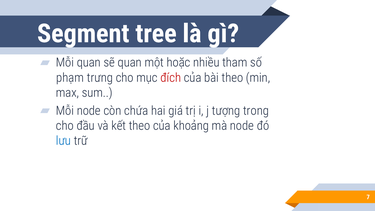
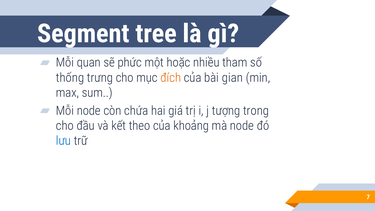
sẽ quan: quan -> phức (130, 63)
phạm: phạm -> thống (70, 78)
đích colour: red -> orange (171, 78)
bài theo: theo -> gian (232, 78)
